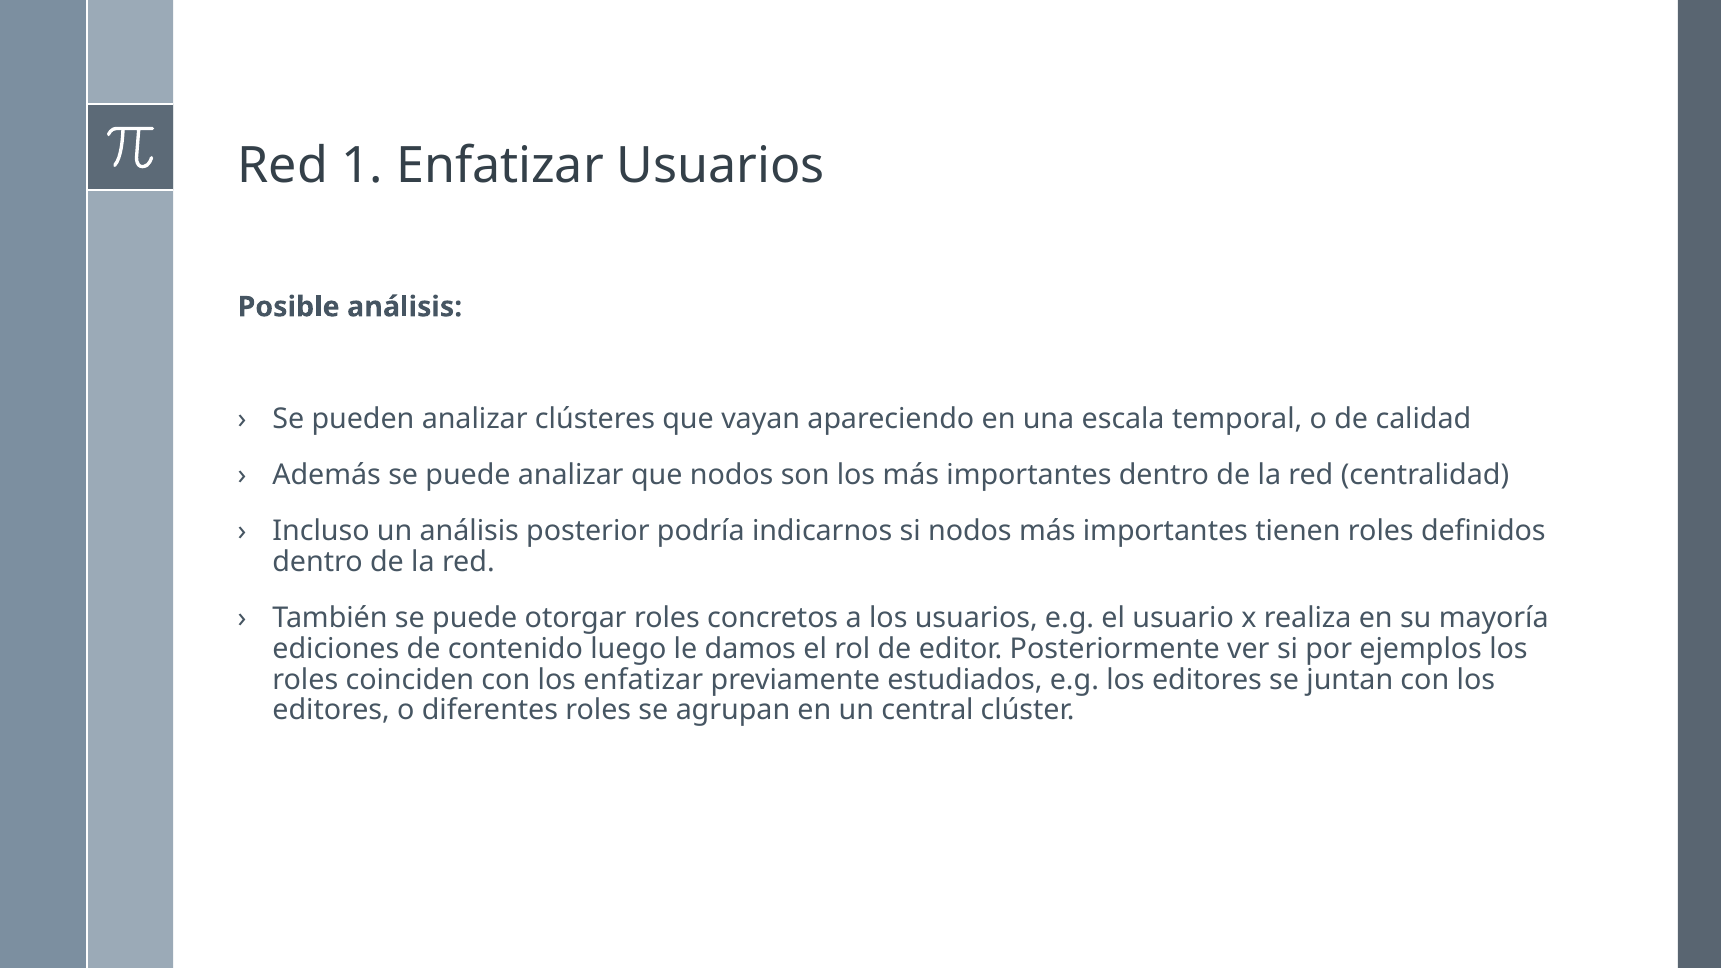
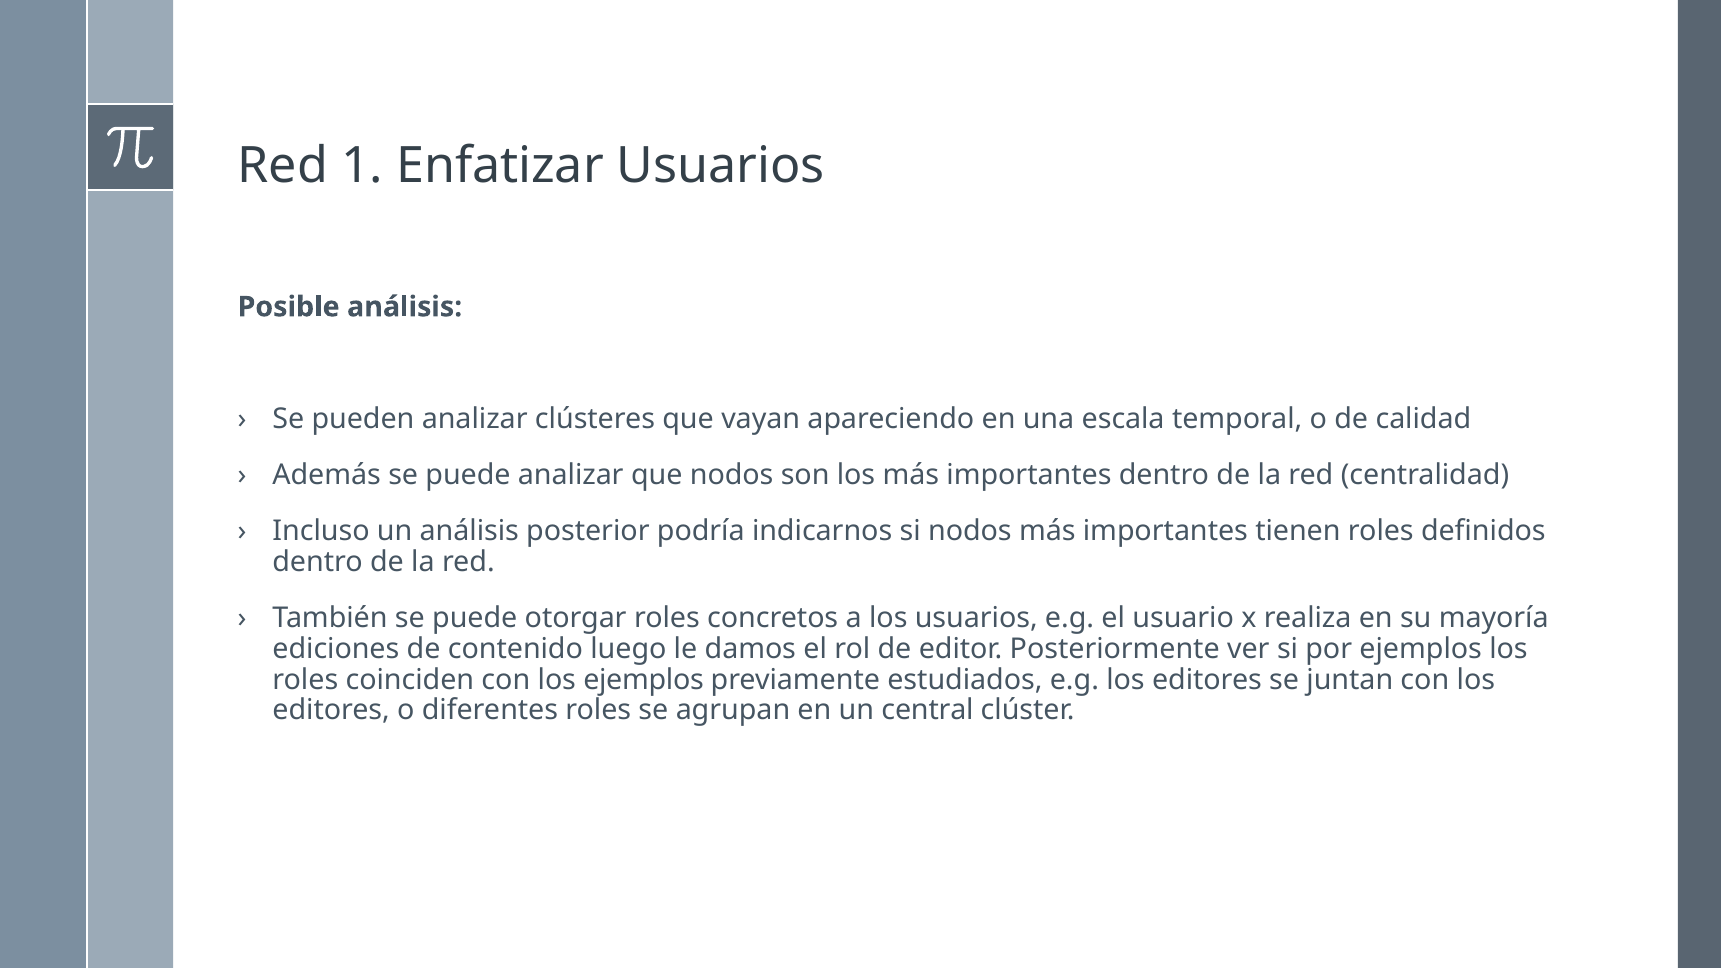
los enfatizar: enfatizar -> ejemplos (644, 680)
